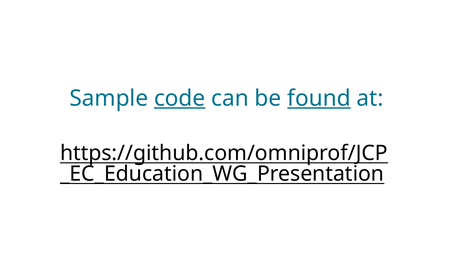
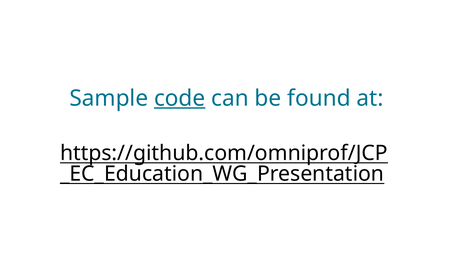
found underline: present -> none (319, 98)
